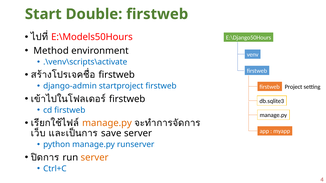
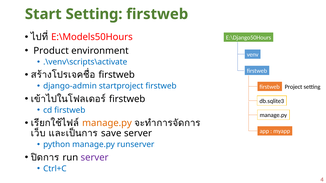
Start Double: Double -> Setting (94, 14)
Method: Method -> Product (51, 51)
server colour: orange -> purple (95, 158)
